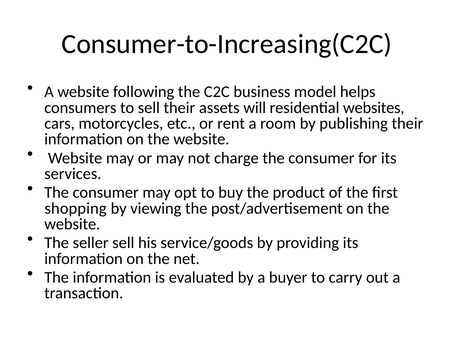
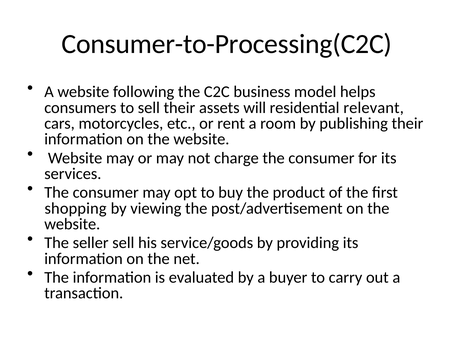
Consumer-to-Increasing(C2C: Consumer-to-Increasing(C2C -> Consumer-to-Processing(C2C (227, 44)
websites: websites -> relevant (374, 108)
